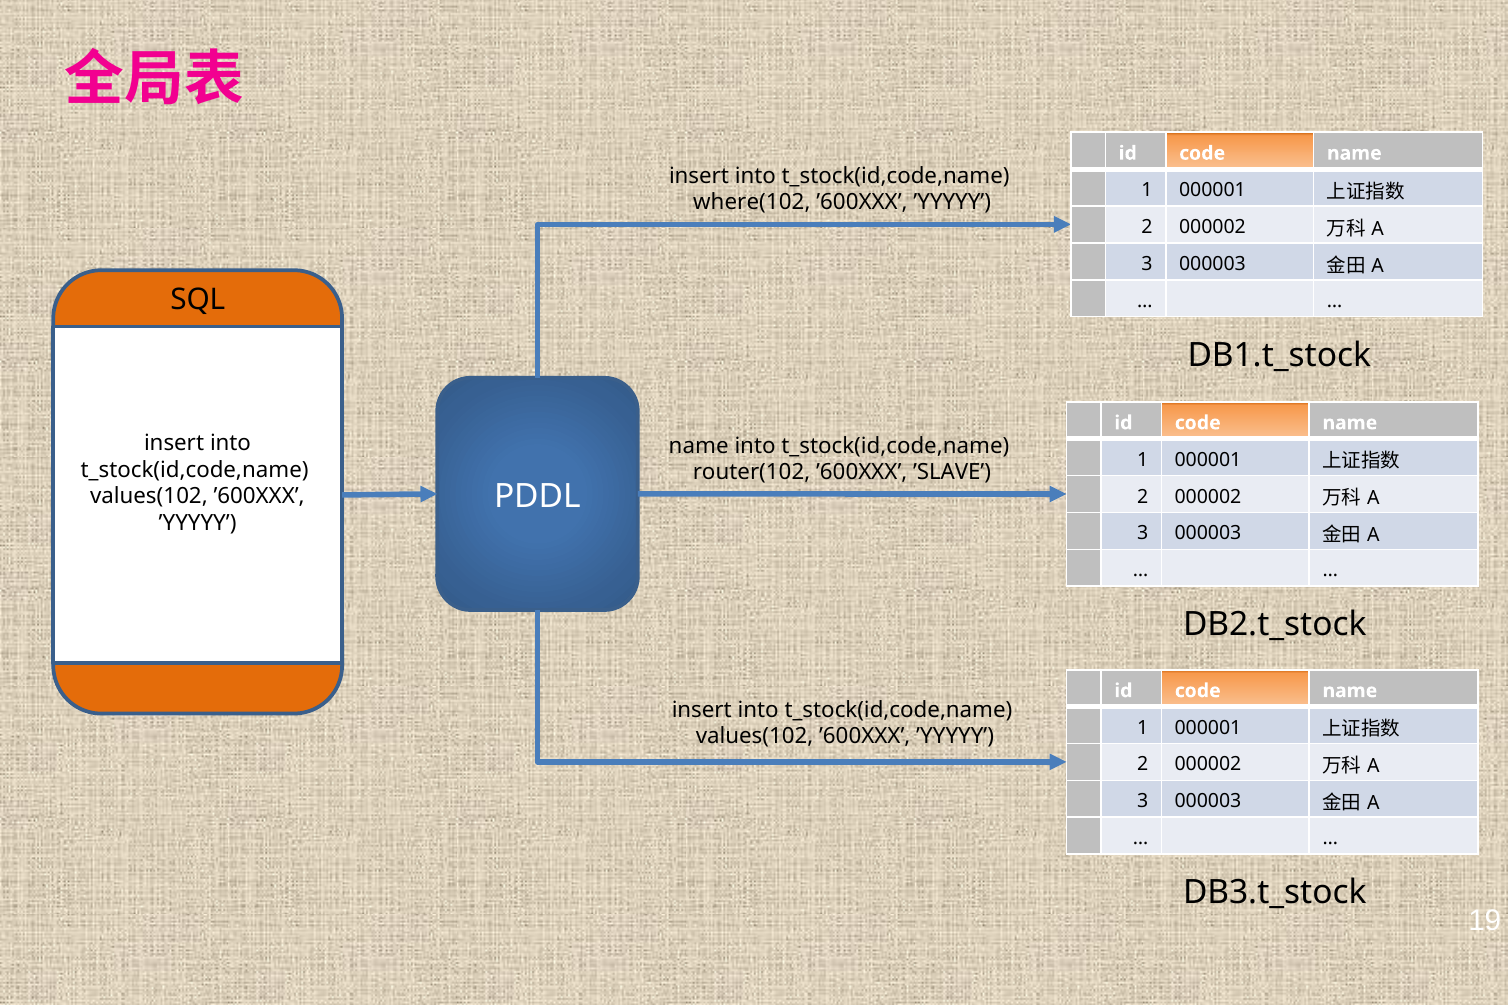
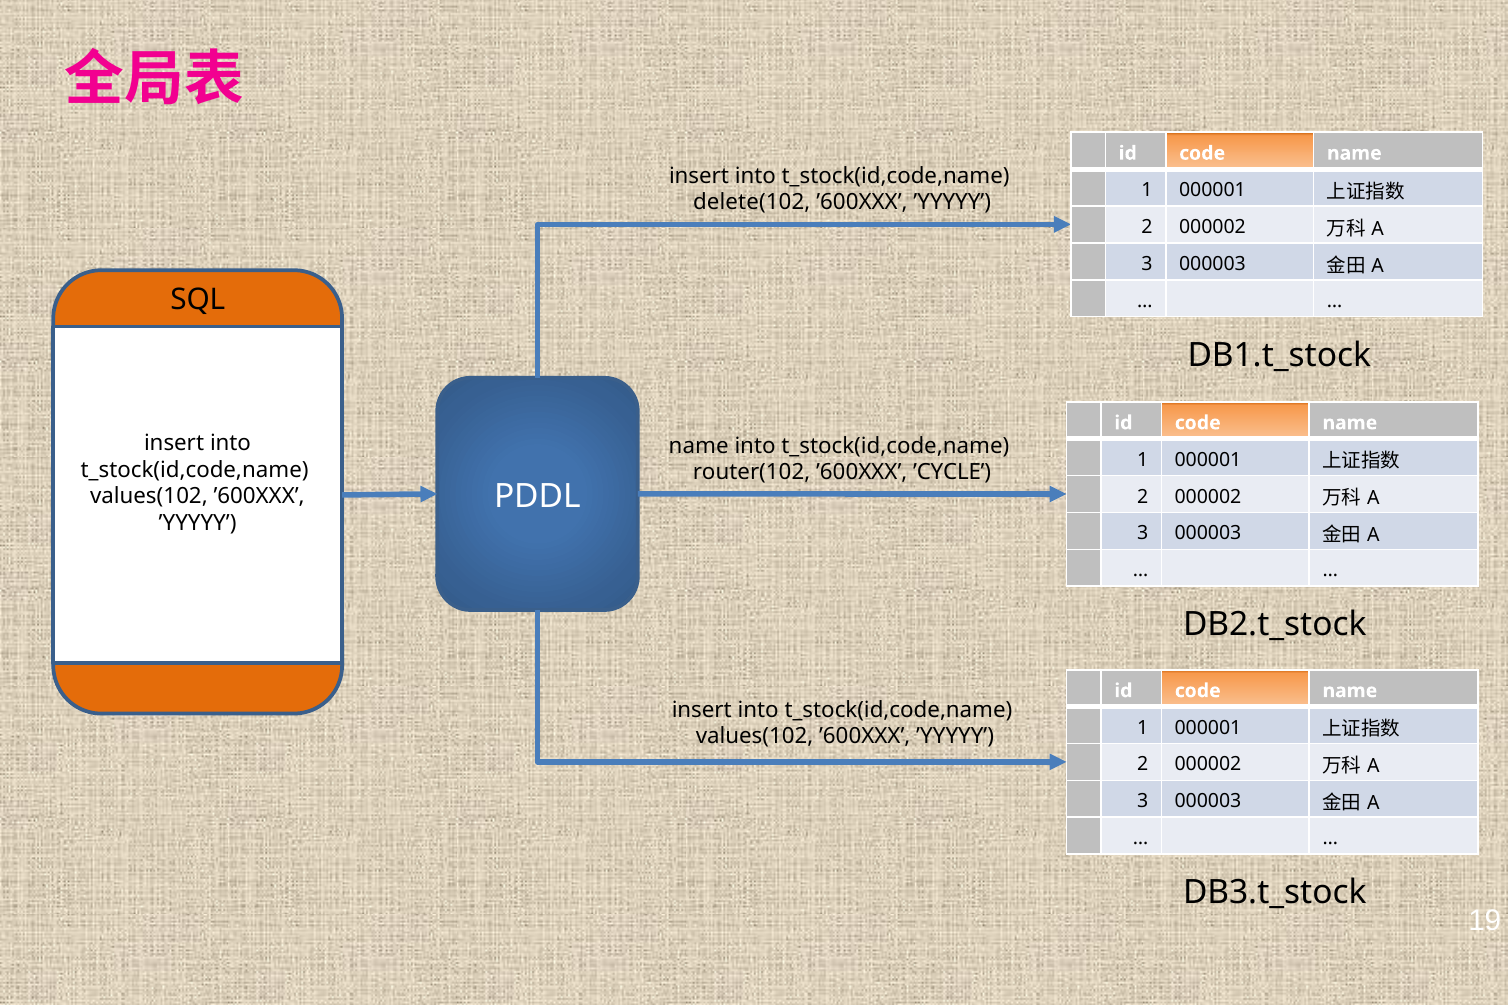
where(102: where(102 -> delete(102 (752, 203)
’SLAVE: ’SLAVE -> ’CYCLE (952, 473)
